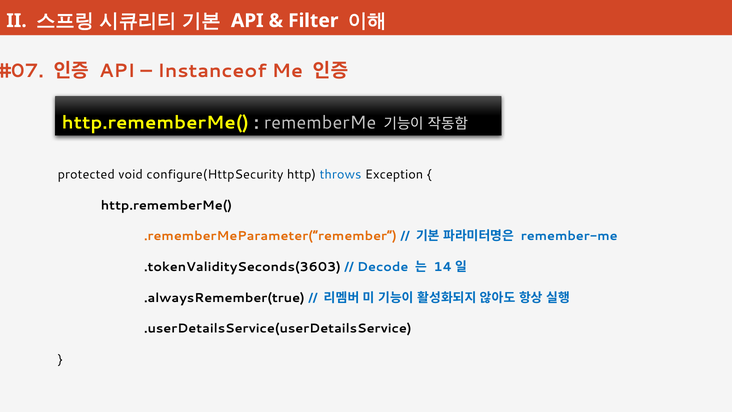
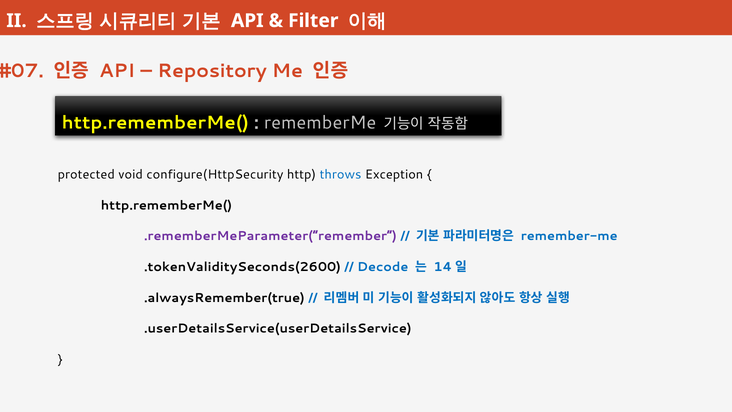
Instanceof: Instanceof -> Repository (212, 71)
.rememberMeParameter(“remember colour: orange -> purple (270, 236)
.tokenValiditySeconds(3603: .tokenValiditySeconds(3603 -> .tokenValiditySeconds(2600 (242, 267)
